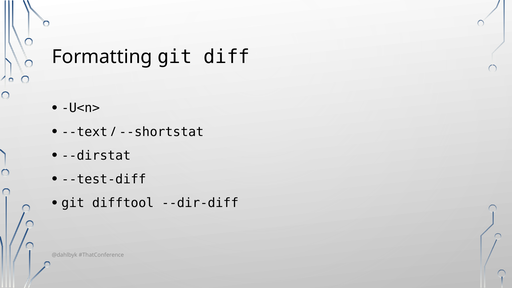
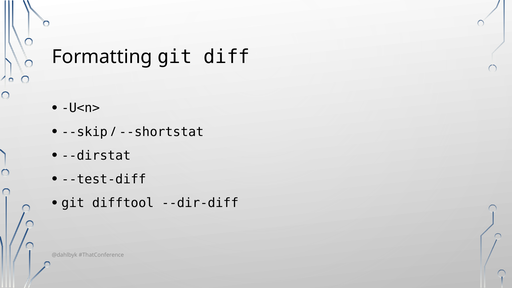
--text: --text -> --skip (84, 132)
